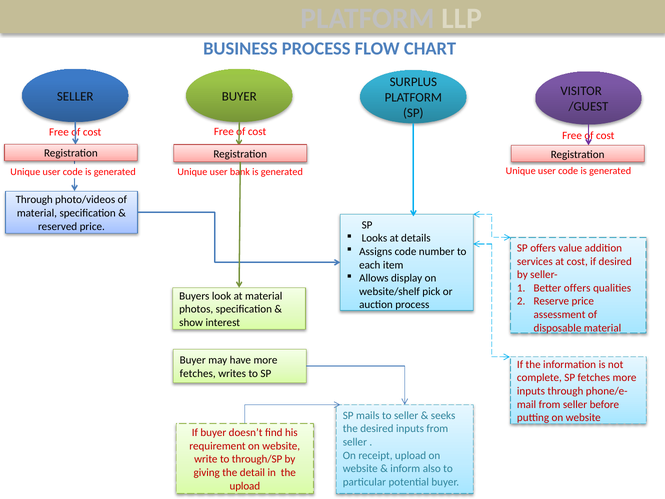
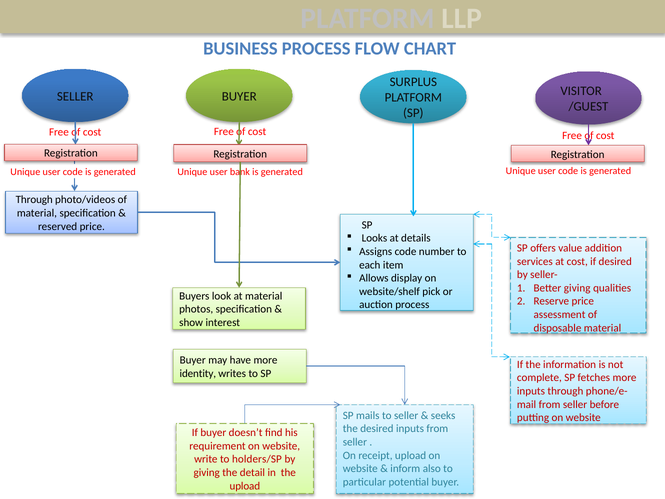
Better offers: offers -> giving (577, 288)
fetches: fetches -> identity (198, 373)
through/SP: through/SP -> holders/SP (257, 459)
